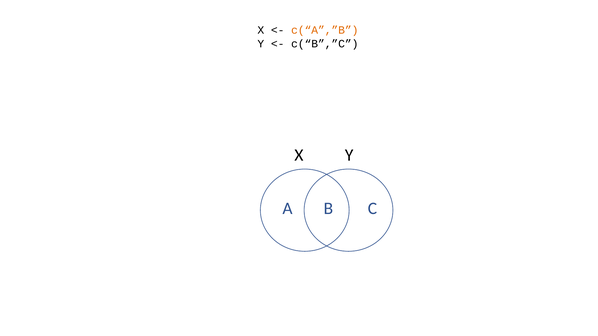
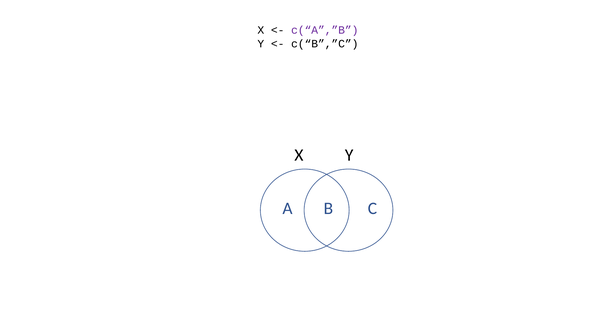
c(“A”,”B colour: orange -> purple (325, 30)
